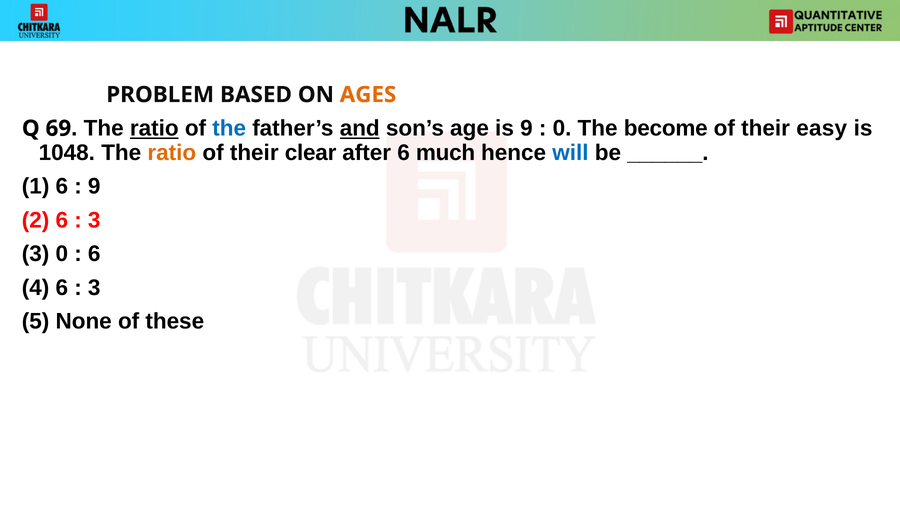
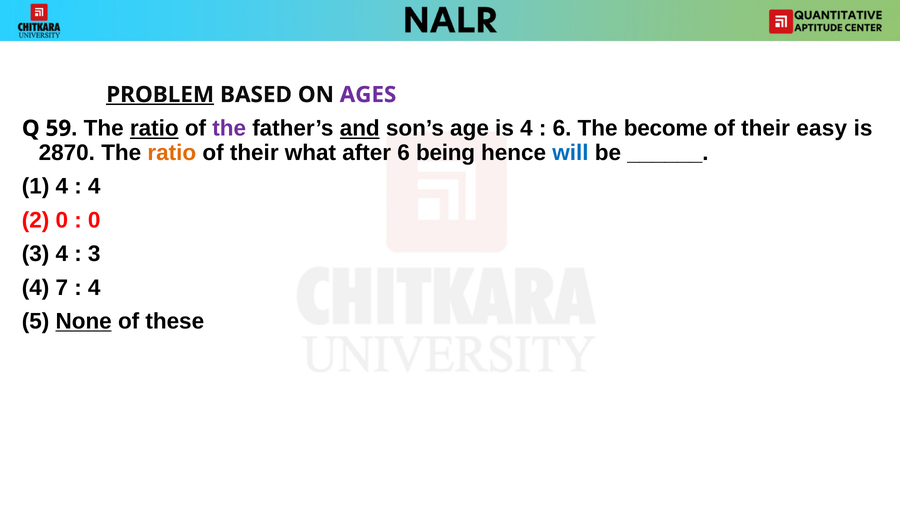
PROBLEM underline: none -> present (160, 95)
AGES colour: orange -> purple (368, 95)
69: 69 -> 59 (58, 128)
the colour: blue -> purple (229, 128)
is 9: 9 -> 4 (526, 128)
0: 0 -> 6 (562, 128)
1048: 1048 -> 2870 (67, 152)
clear: clear -> what (310, 152)
much: much -> being (446, 152)
6: 6 -> 4 (62, 186)
9: 9 -> 4 (94, 186)
2 6: 6 -> 0 (62, 220)
3: 3 -> 0 (94, 220)
0: 0 -> 4 (62, 254)
6: 6 -> 3 (94, 254)
4 6: 6 -> 7 (62, 287)
3: 3 -> 4 (94, 287)
None underline: none -> present (84, 321)
